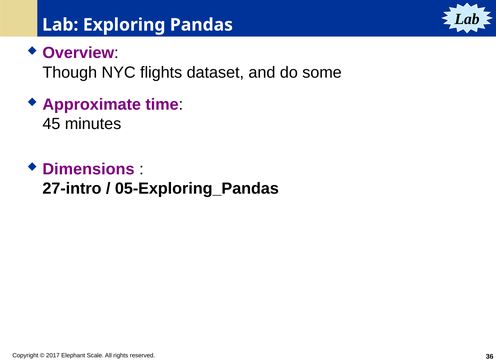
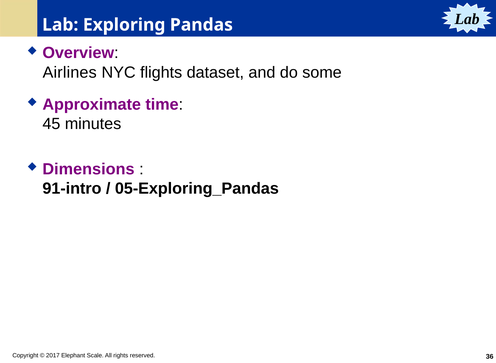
Though: Though -> Airlines (70, 72)
27-intro: 27-intro -> 91-intro (72, 188)
